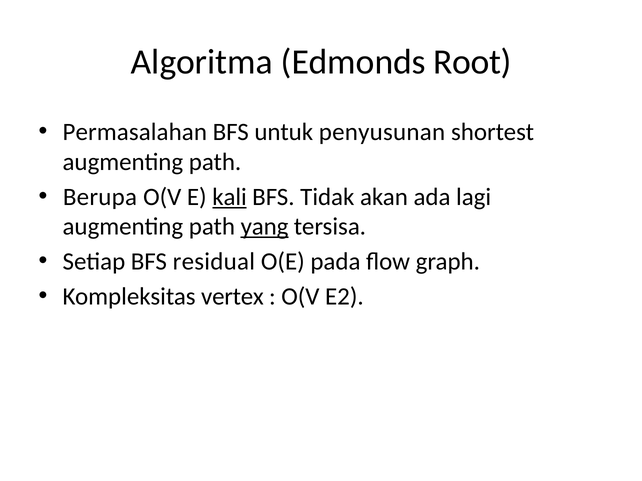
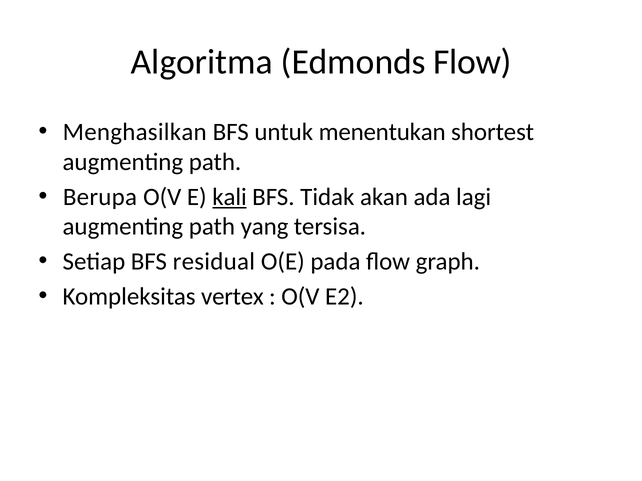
Edmonds Root: Root -> Flow (473, 62)
Permasalahan: Permasalahan -> Menghasilkan (135, 132)
penyusunan: penyusunan -> menentukan (382, 132)
yang underline: present -> none (265, 227)
